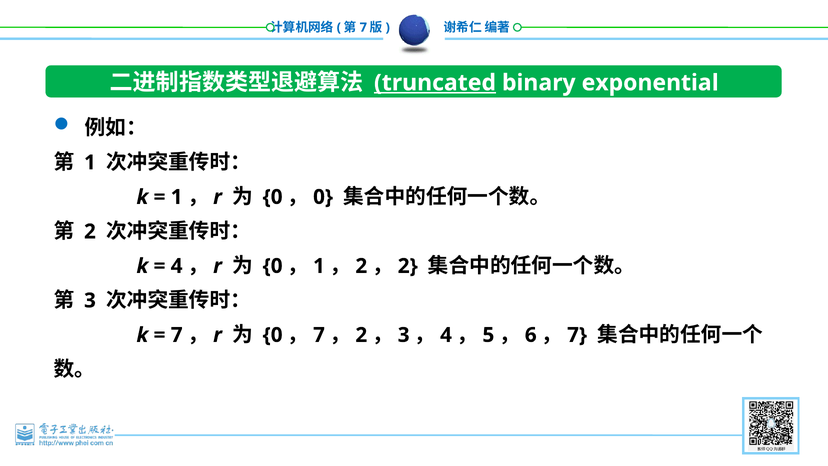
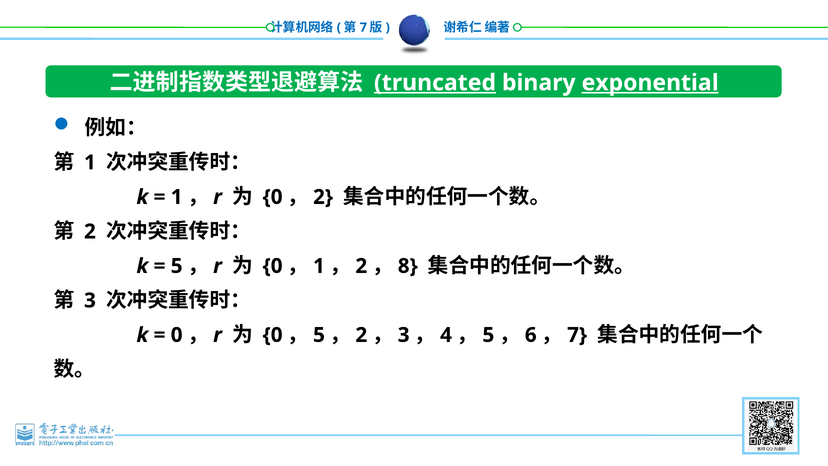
exponential underline: none -> present (650, 83)
0: 0 -> 2 (323, 197)
4: 4 -> 5 (177, 266)
2: 2 -> 8 (408, 266)
7: 7 -> 0 (177, 335)
7: 7 -> 5 (319, 335)
